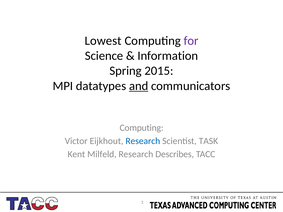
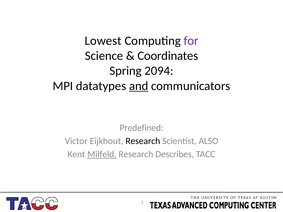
Information: Information -> Coordinates (168, 56)
2015: 2015 -> 2094 (159, 71)
Computing: Computing -> Predefined (142, 128)
Research colour: blue -> black (143, 141)
TASK: TASK -> ALSO (208, 141)
Milfeld underline: none -> present (102, 154)
